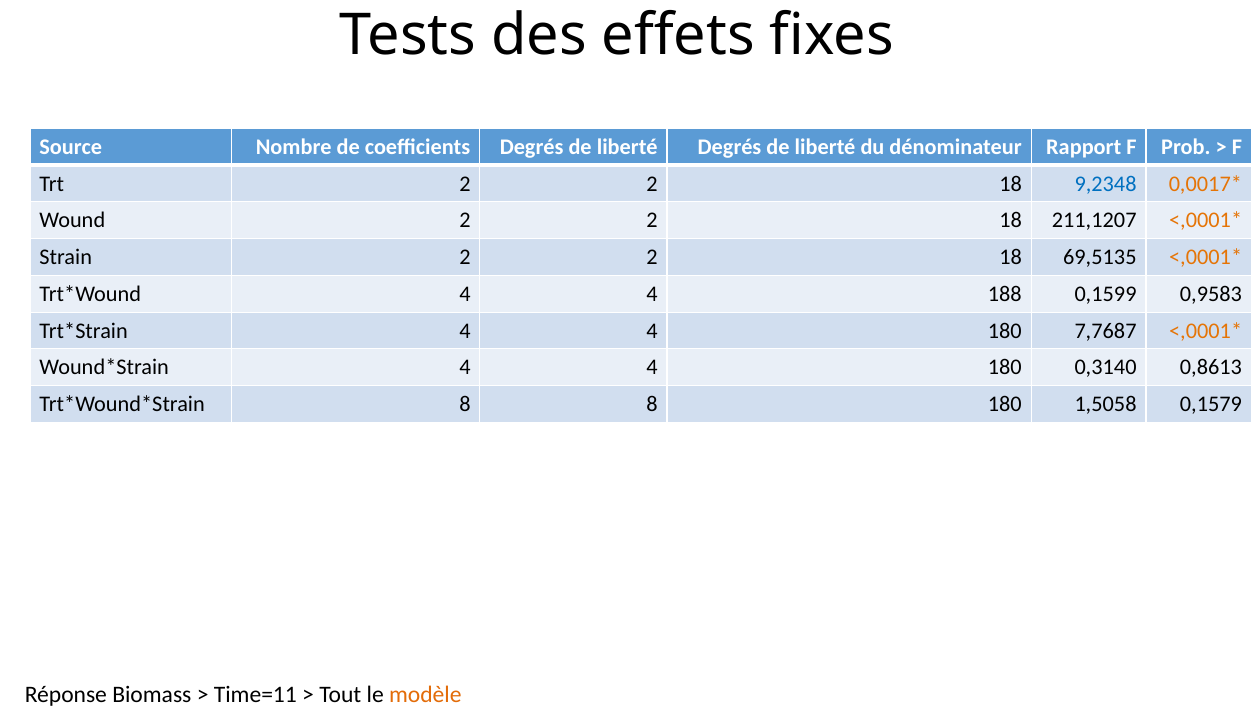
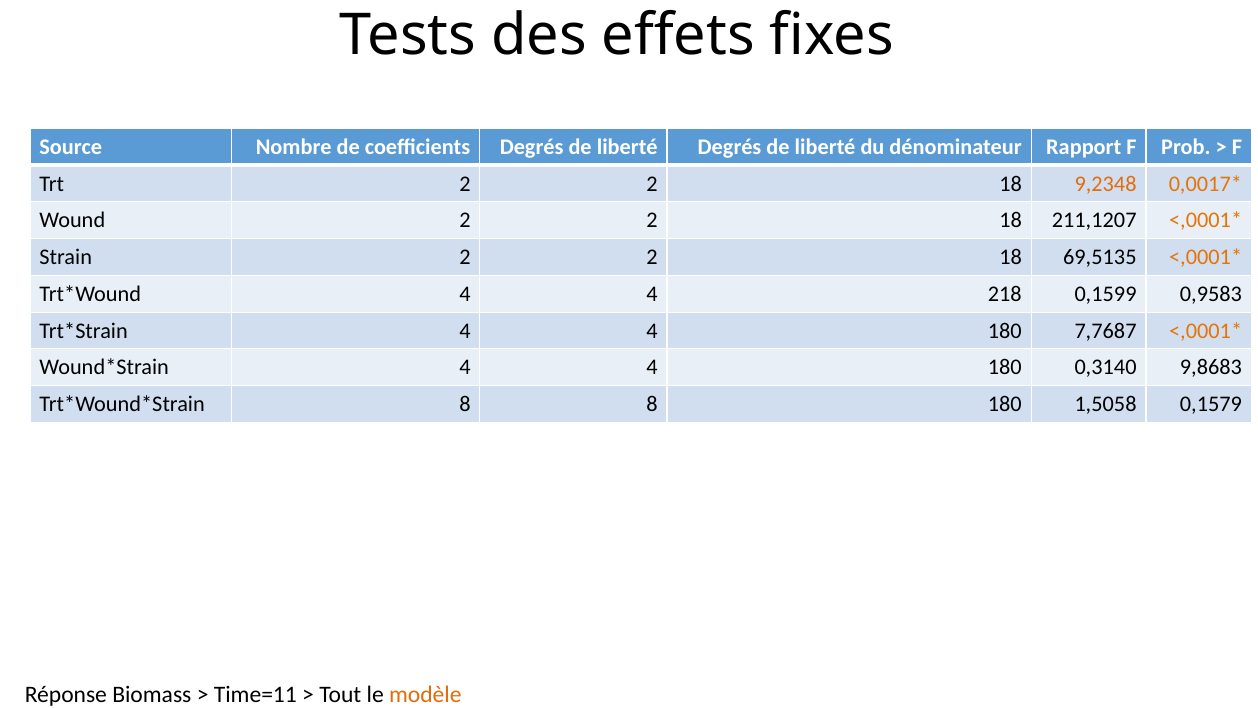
9,2348 colour: blue -> orange (1106, 184)
188: 188 -> 218 (1005, 294)
0,8613: 0,8613 -> 9,8683 (1211, 367)
